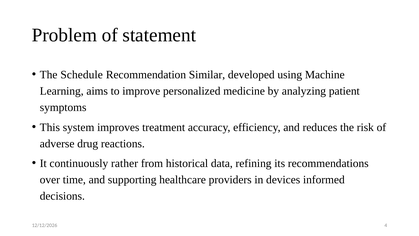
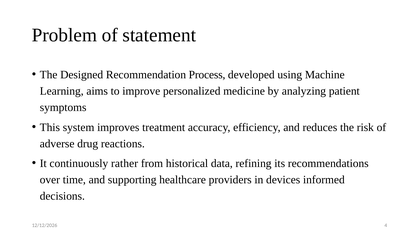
Schedule: Schedule -> Designed (82, 75)
Similar: Similar -> Process (207, 75)
